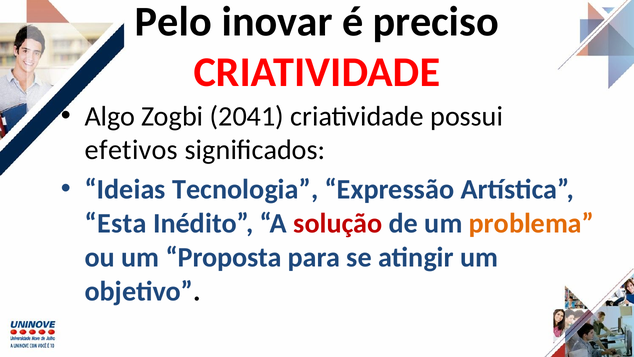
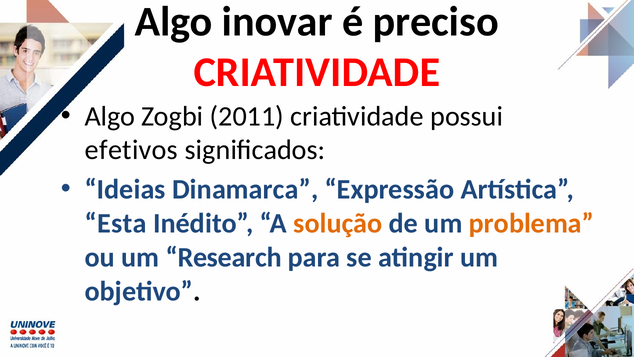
Pelo: Pelo -> Algo (174, 22)
2041: 2041 -> 2011 (247, 116)
Tecnologia: Tecnologia -> Dinamarca (245, 189)
solução colour: red -> orange (338, 223)
Proposta: Proposta -> Research (224, 257)
